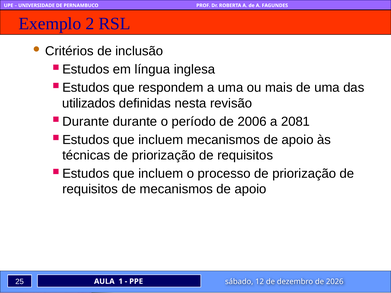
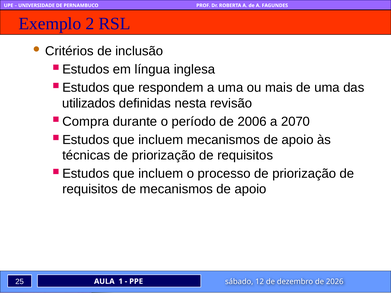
Durante: Durante -> Compra (86, 122)
2081: 2081 -> 2070 (296, 122)
